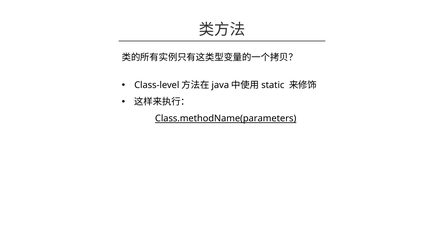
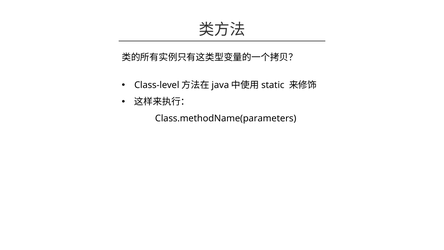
Class.methodName(parameters underline: present -> none (226, 118)
